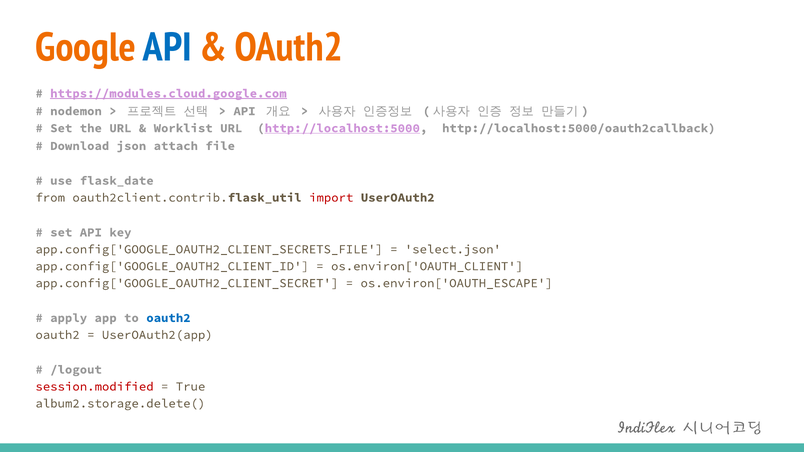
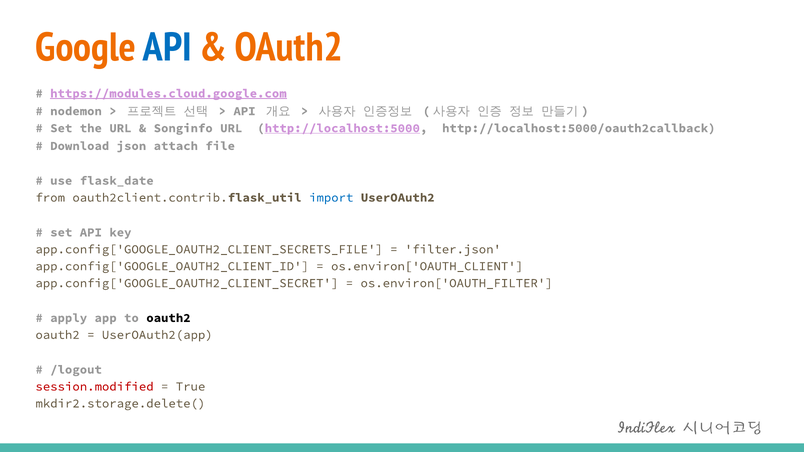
Worklist: Worklist -> Songinfo (183, 128)
import colour: red -> blue (331, 198)
select.json: select.json -> filter.json (453, 249)
os.environ['OAUTH_ESCAPE: os.environ['OAUTH_ESCAPE -> os.environ['OAUTH_FILTER (457, 283)
oauth2 colour: blue -> black (168, 318)
album2.storage.delete(: album2.storage.delete( -> mkdir2.storage.delete( (120, 404)
